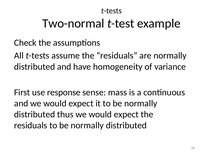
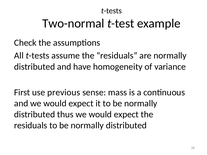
response: response -> previous (64, 93)
